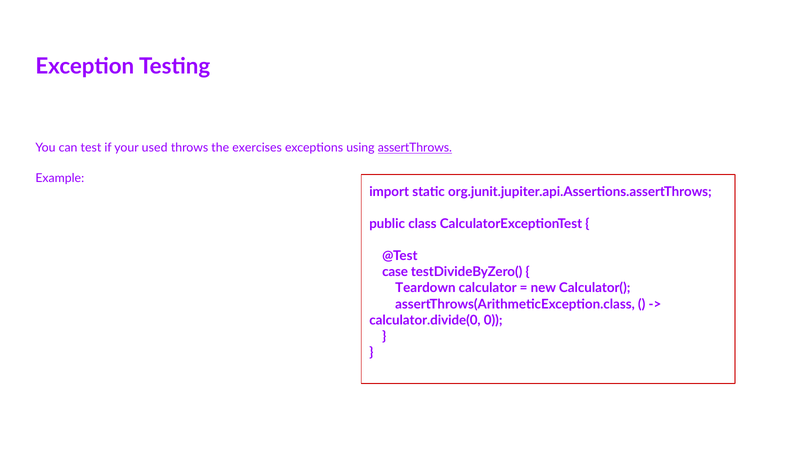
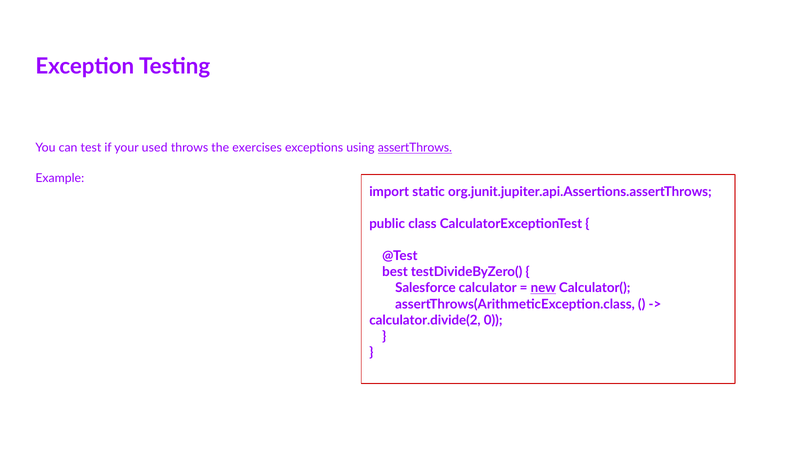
case: case -> best (395, 272)
Teardown: Teardown -> Salesforce (425, 288)
new underline: none -> present (543, 288)
calculator.divide(0: calculator.divide(0 -> calculator.divide(2 (425, 320)
